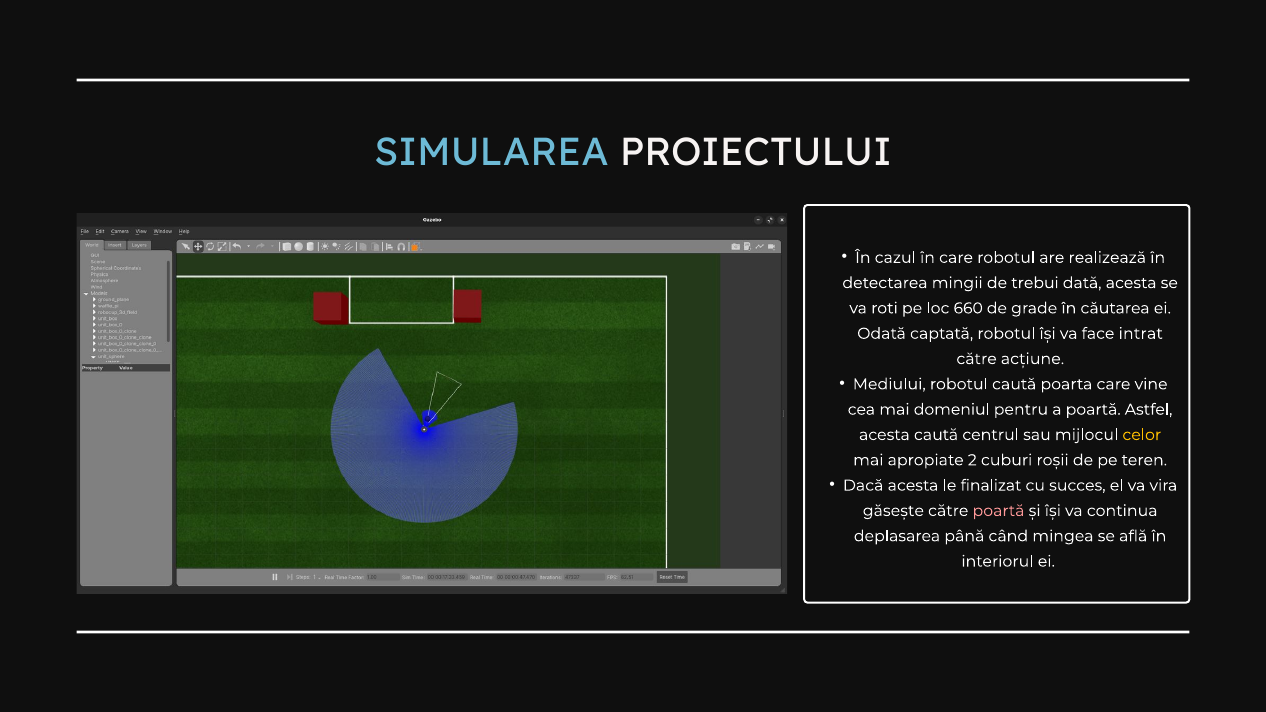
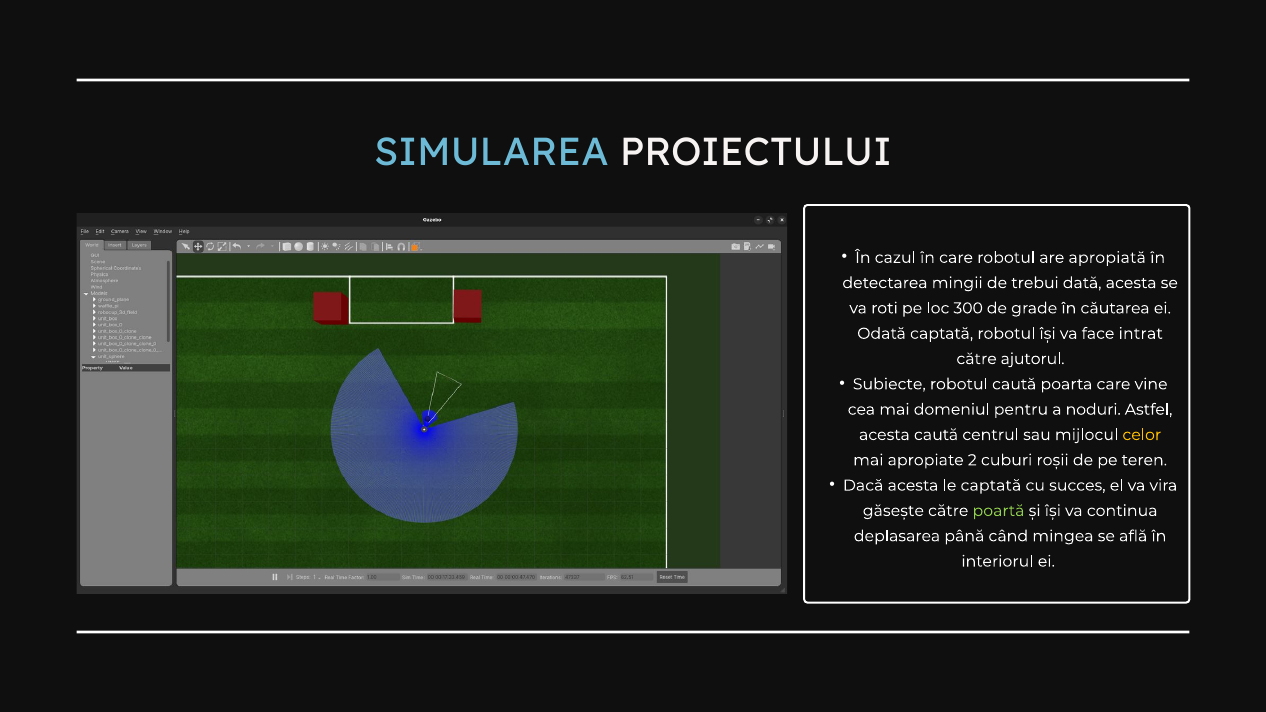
realizează: realizează -> apropiată (1107, 258)
660: 660 -> 300 (968, 308)
acțiune: acțiune -> ajutorul (1033, 359)
Mediului: Mediului -> Subiecte (889, 384)
a poartă: poartă -> noduri (1093, 410)
le finalizat: finalizat -> captată (991, 486)
poartă colour: pink -> light green (999, 511)
